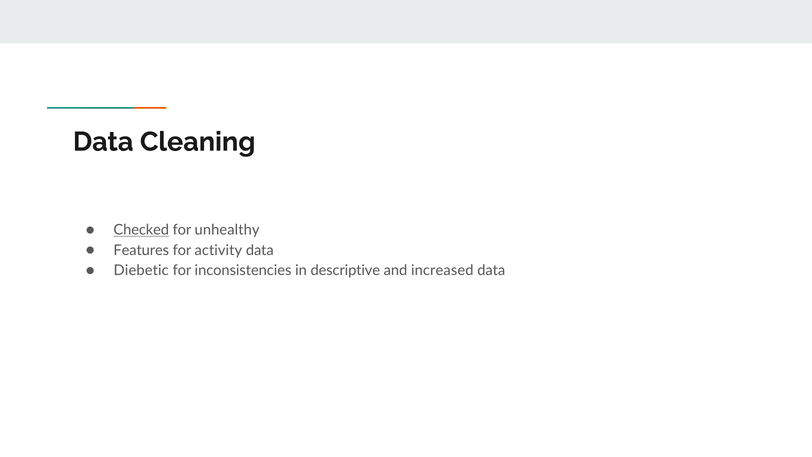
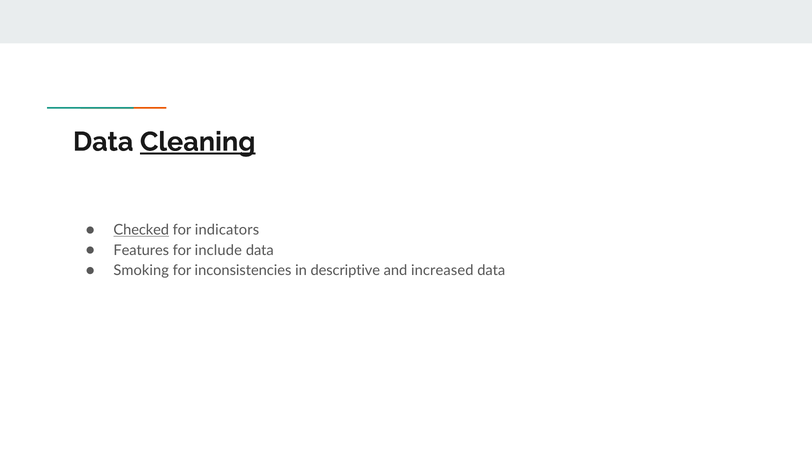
Cleaning underline: none -> present (198, 142)
unhealthy: unhealthy -> indicators (227, 230)
activity: activity -> include (218, 250)
Diebetic: Diebetic -> Smoking (141, 270)
